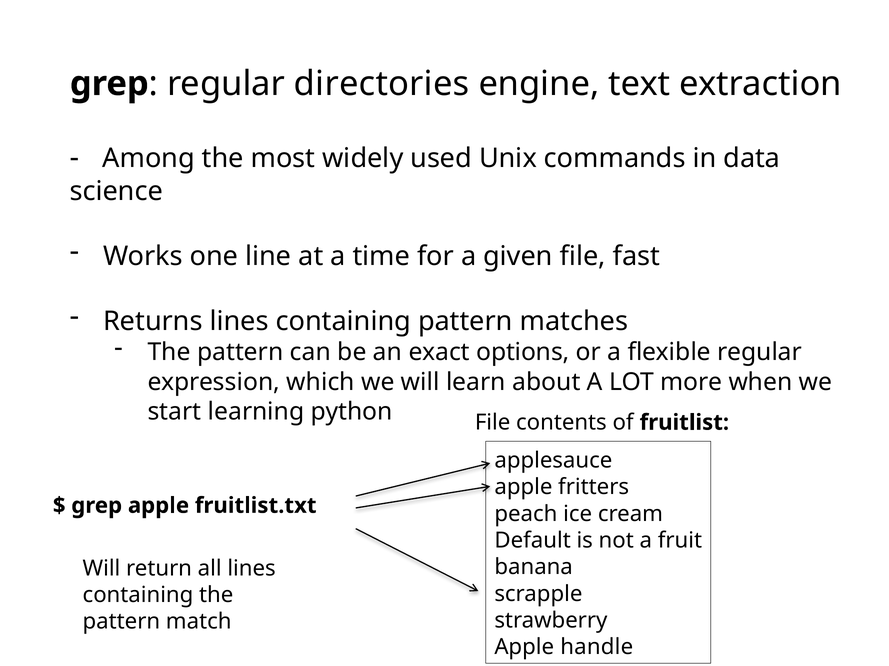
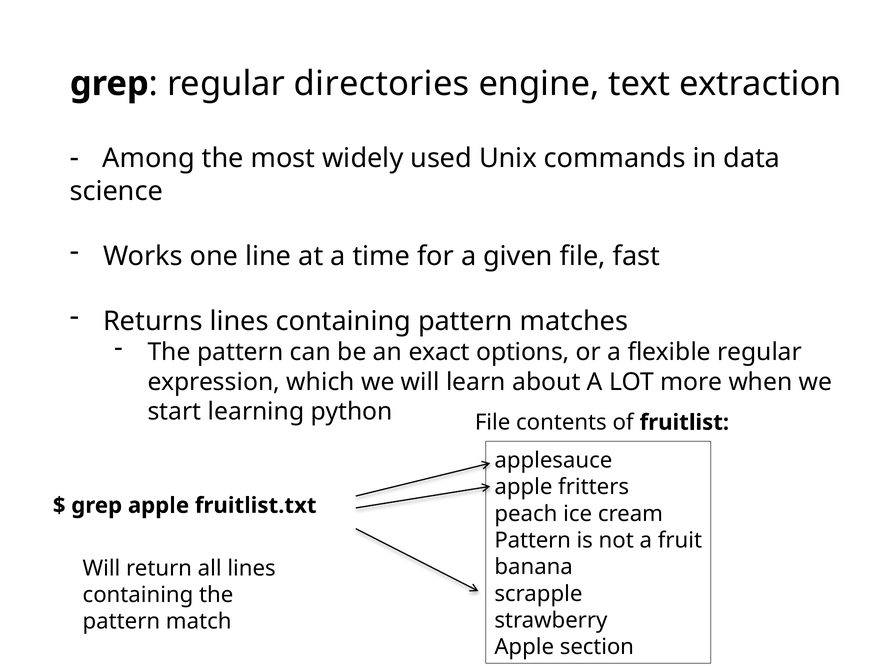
Default: Default -> Pattern (533, 541)
handle: handle -> section (597, 648)
